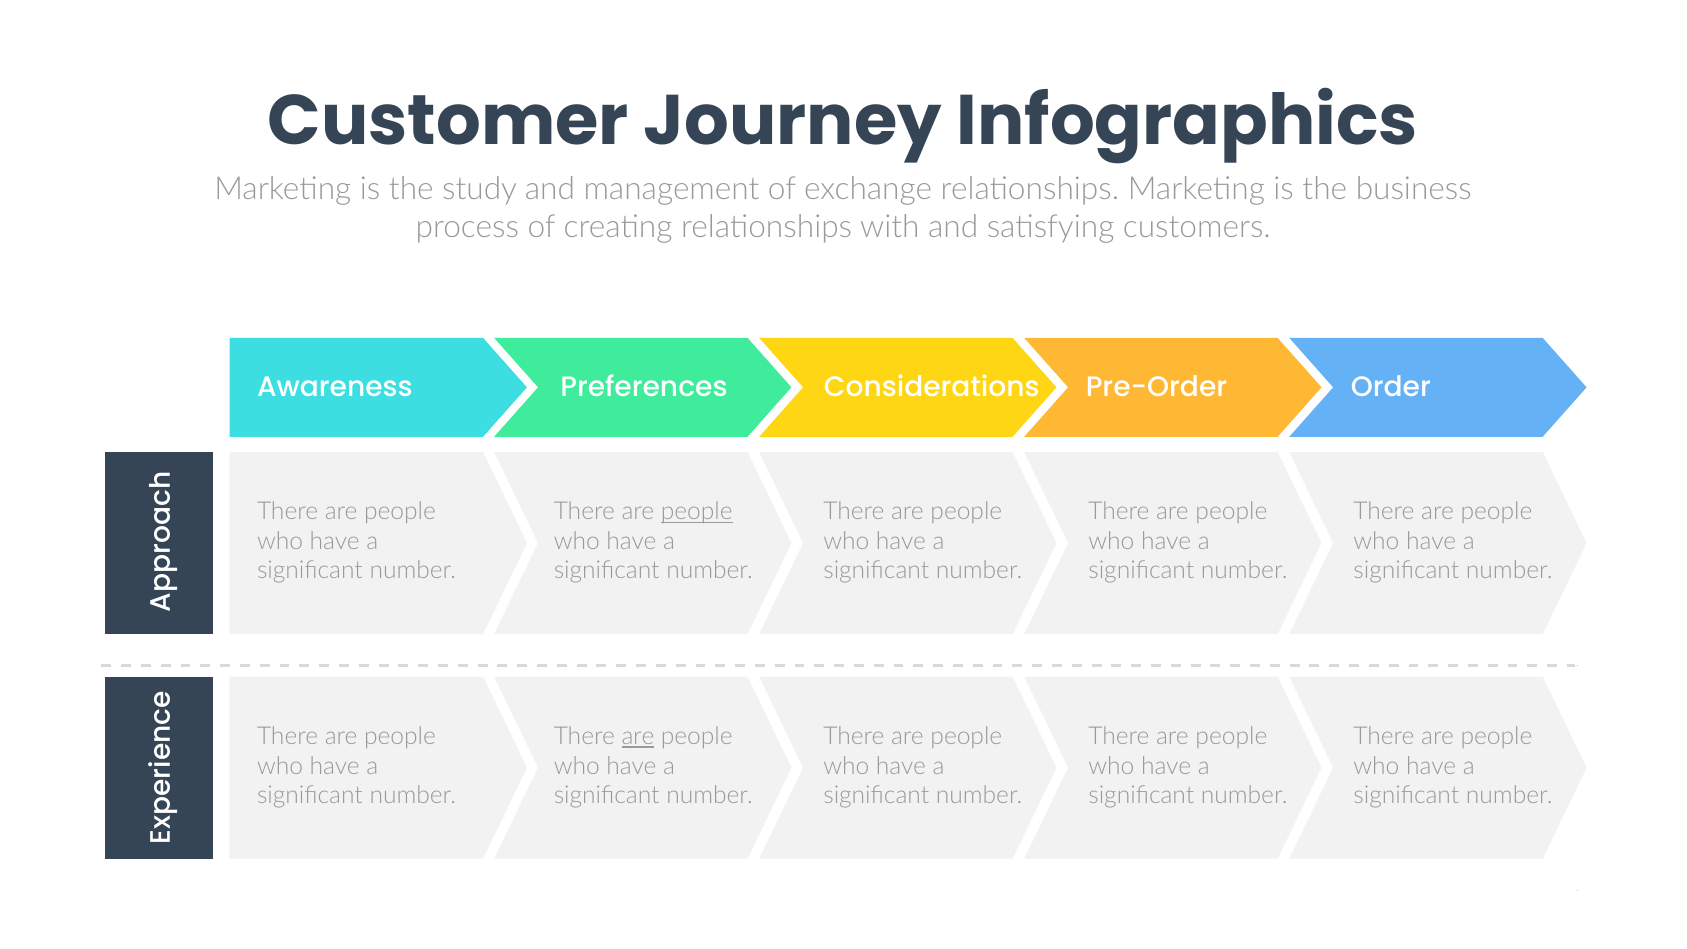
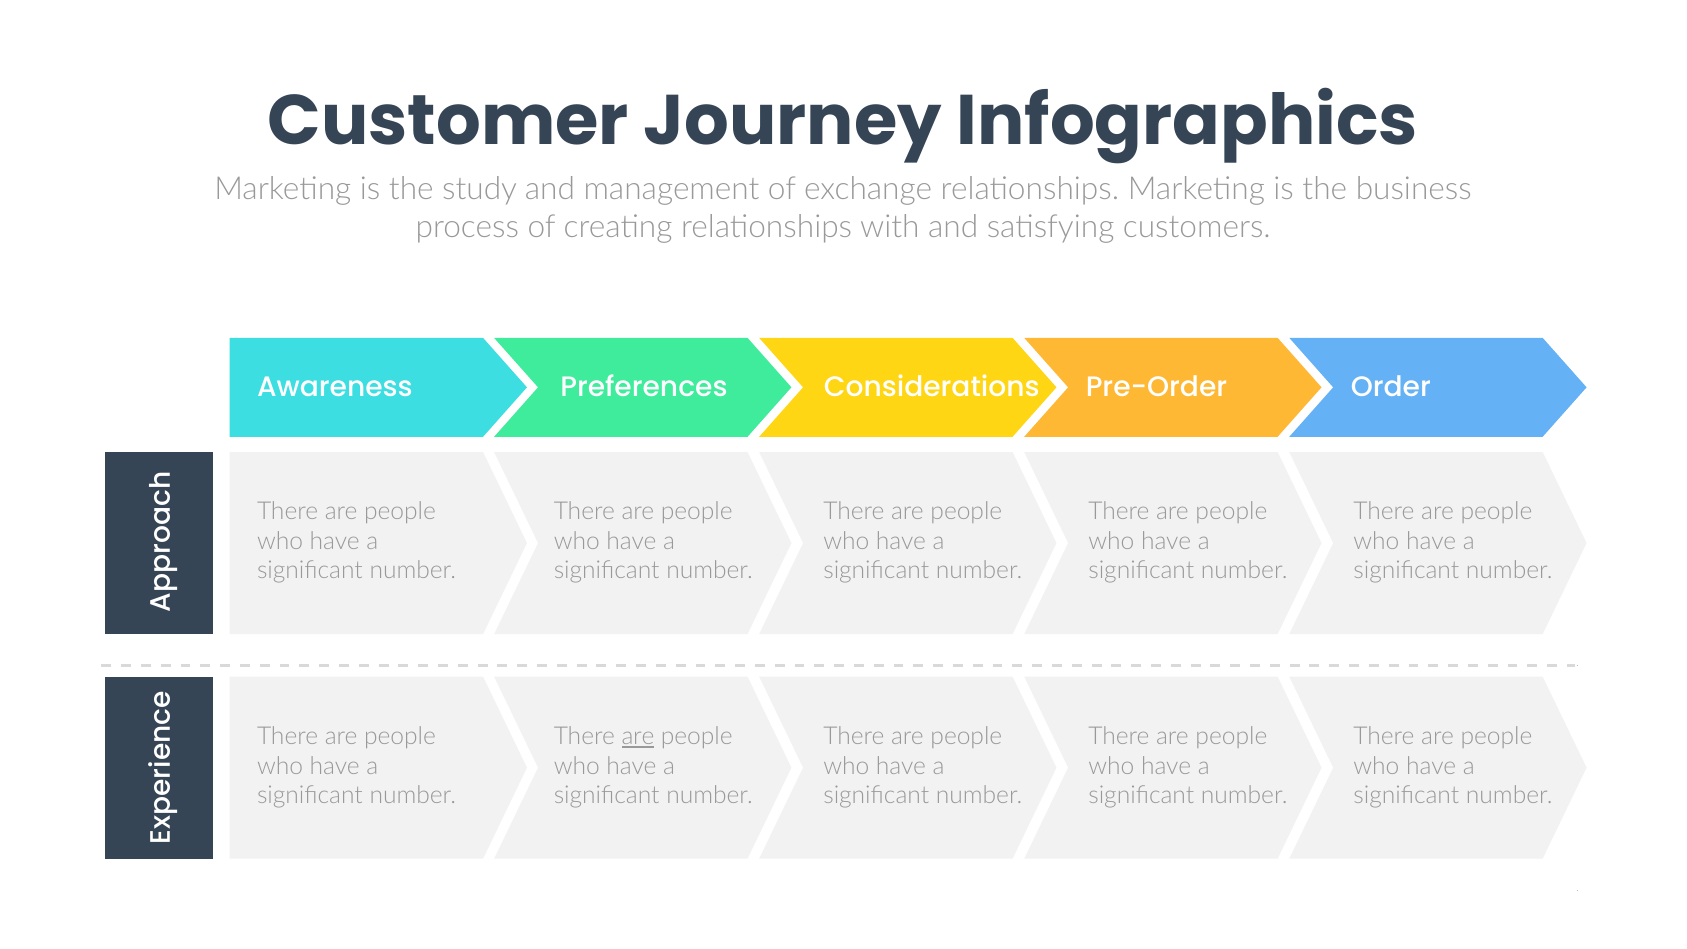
people underline: present -> none (697, 512)
